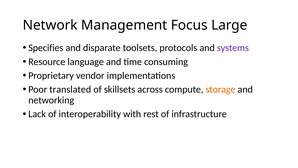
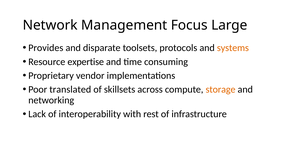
Specifies: Specifies -> Provides (46, 48)
systems colour: purple -> orange (233, 48)
language: language -> expertise (86, 62)
